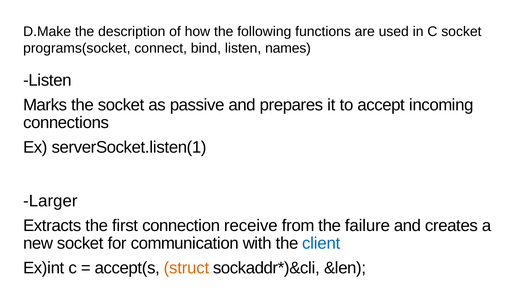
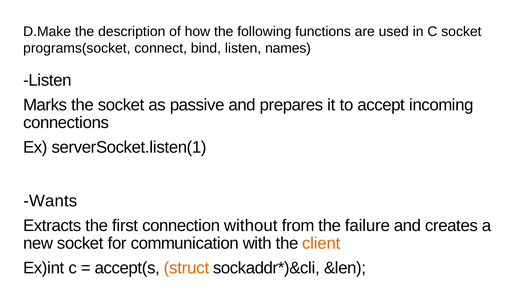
Larger: Larger -> Wants (50, 201)
receive: receive -> without (251, 226)
client colour: blue -> orange (321, 244)
